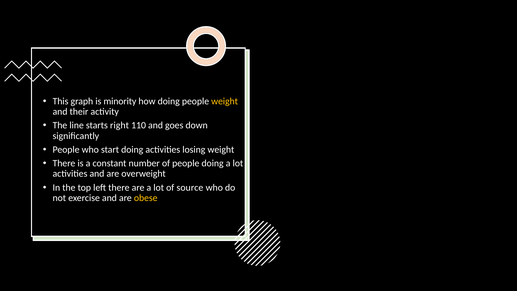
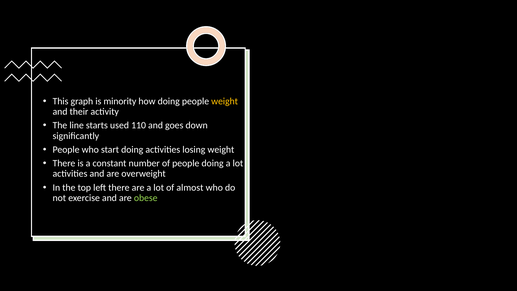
right: right -> used (120, 125)
source: source -> almost (190, 187)
obese colour: yellow -> light green (146, 198)
